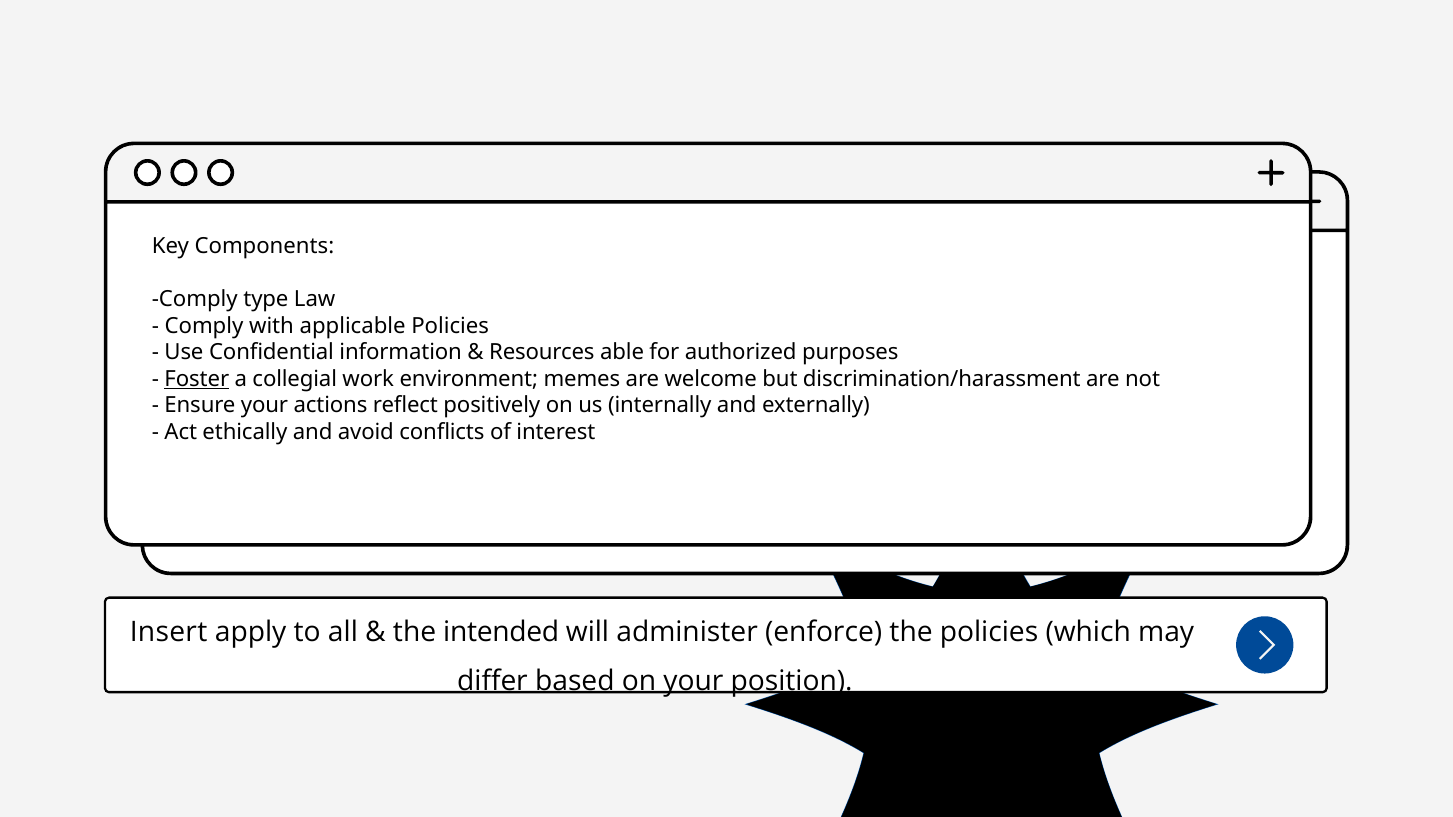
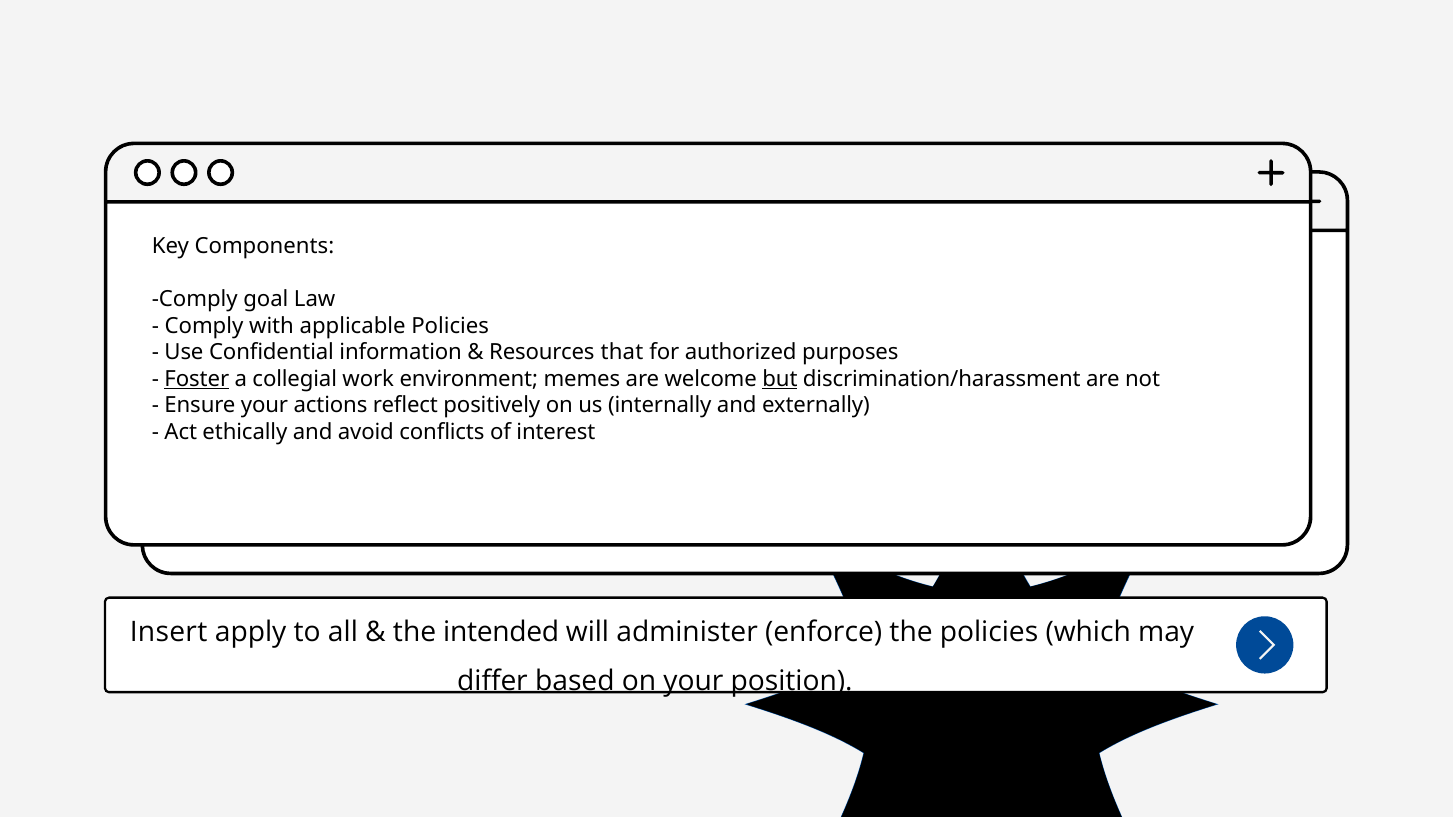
type: type -> goal (266, 299)
able: able -> that (622, 353)
but underline: none -> present (780, 379)
